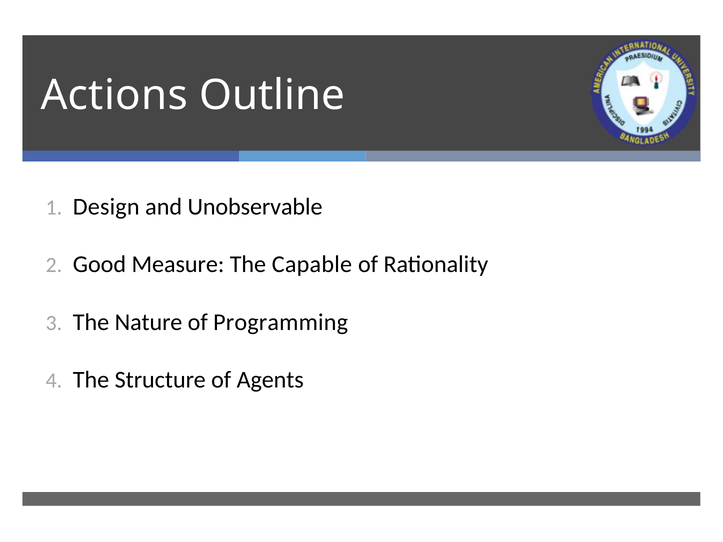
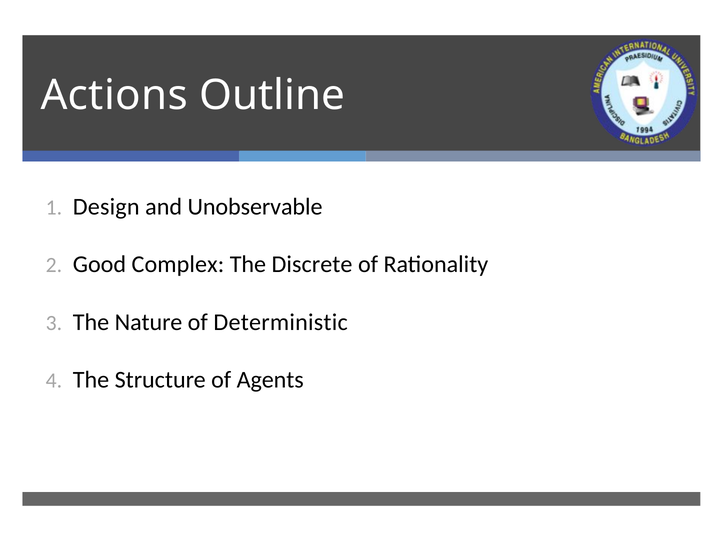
Measure: Measure -> Complex (178, 265)
Capable: Capable -> Discrete (312, 265)
Programming: Programming -> Deterministic (281, 322)
